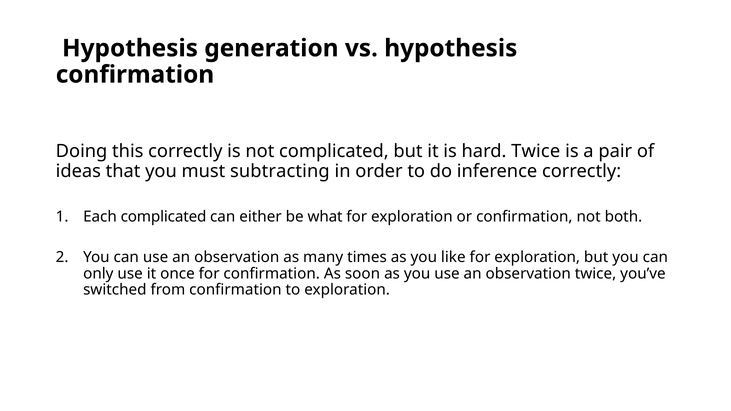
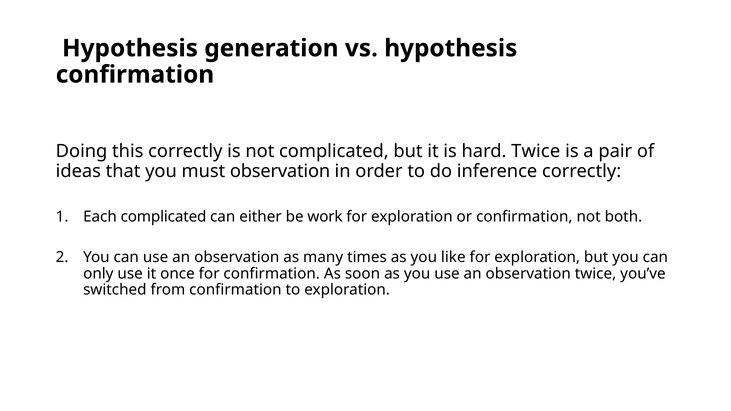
must subtracting: subtracting -> observation (280, 171)
what: what -> work (325, 217)
